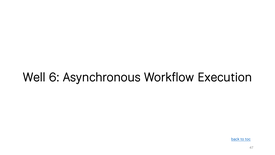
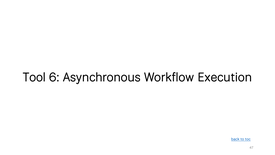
Well: Well -> Tool (34, 77)
